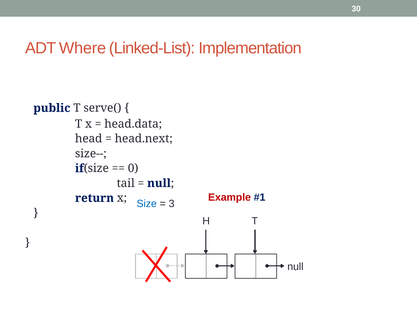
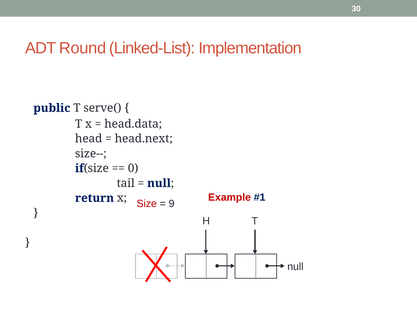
Where: Where -> Round (83, 48)
Size colour: blue -> red (147, 204)
3: 3 -> 9 (172, 204)
